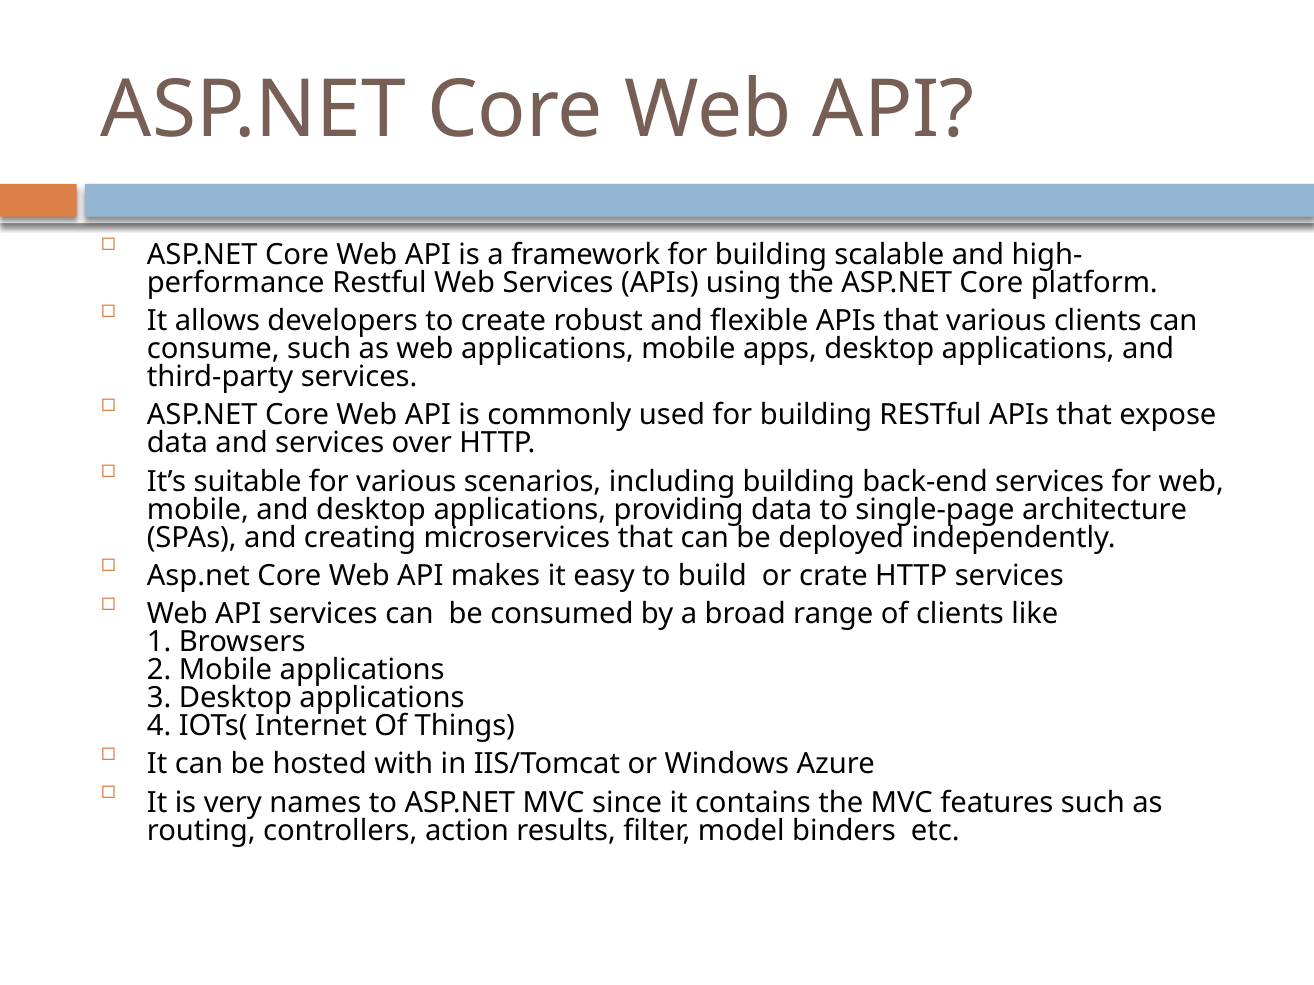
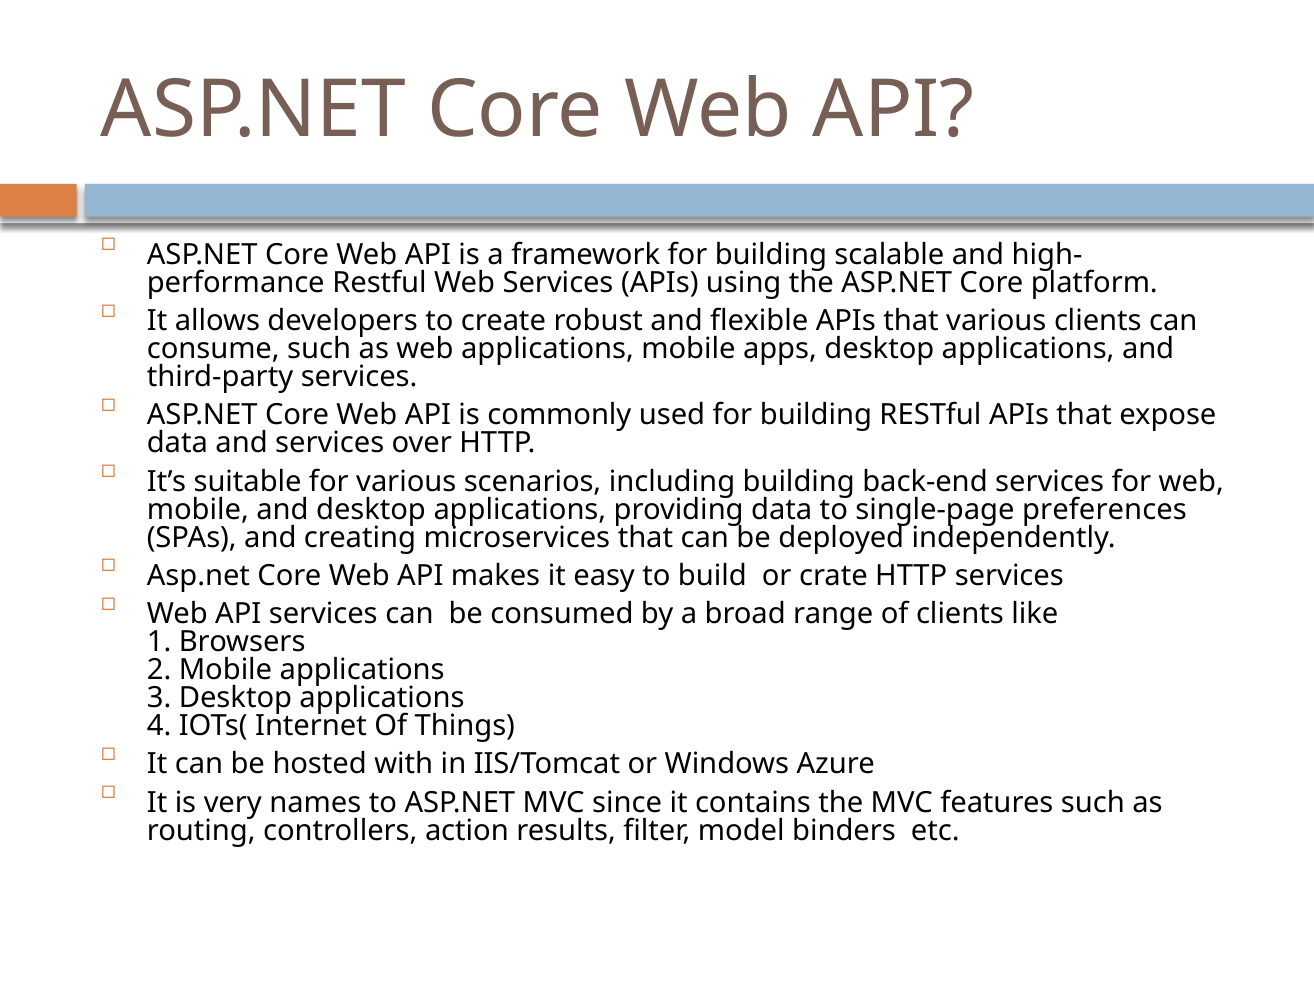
architecture: architecture -> preferences (1105, 510)
